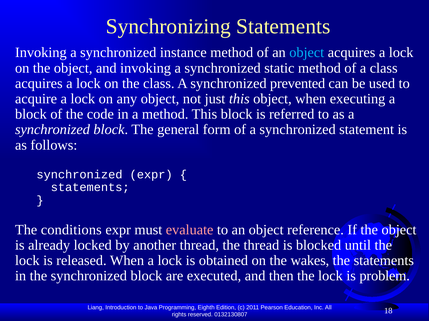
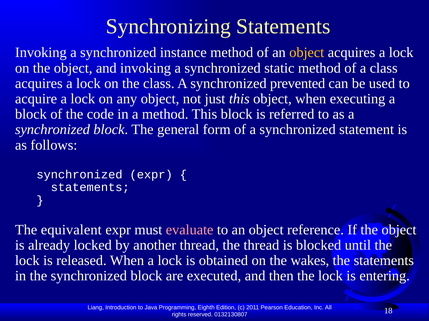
object colour: light blue -> yellow (307, 53)
conditions: conditions -> equivalent (71, 230)
problem: problem -> entering (385, 277)
